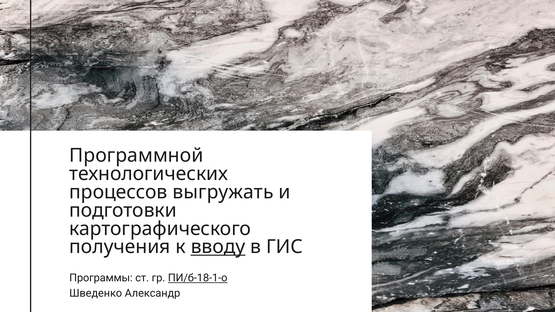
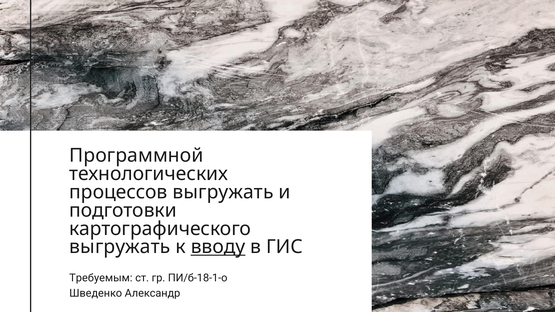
получения: получения -> выгружать (120, 247)
Программы: Программы -> Требуемым (101, 278)
ПИ/б-18-1-о underline: present -> none (198, 278)
